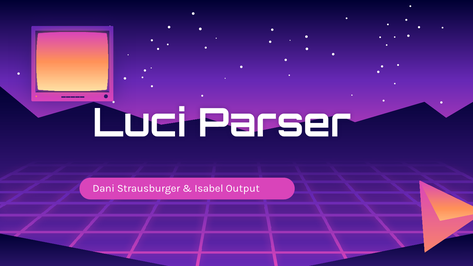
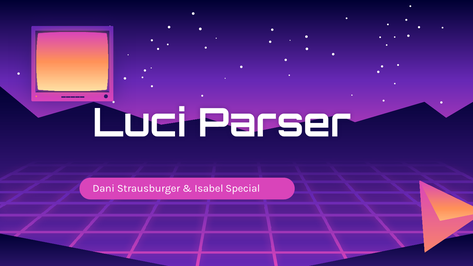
Output: Output -> Special (243, 189)
